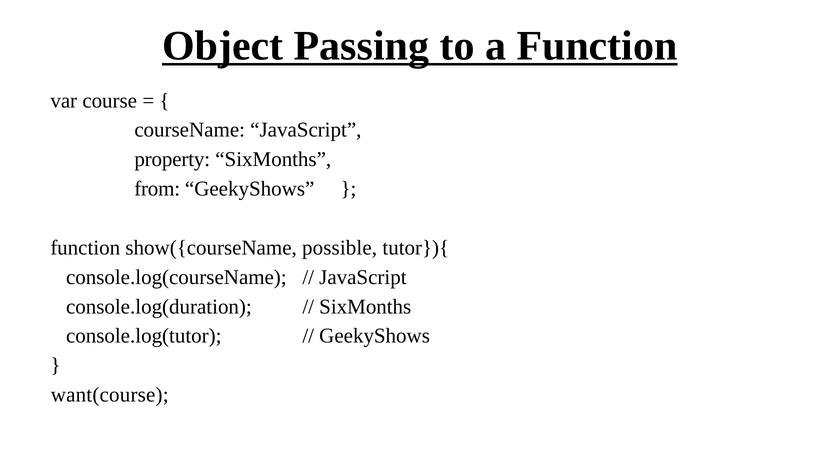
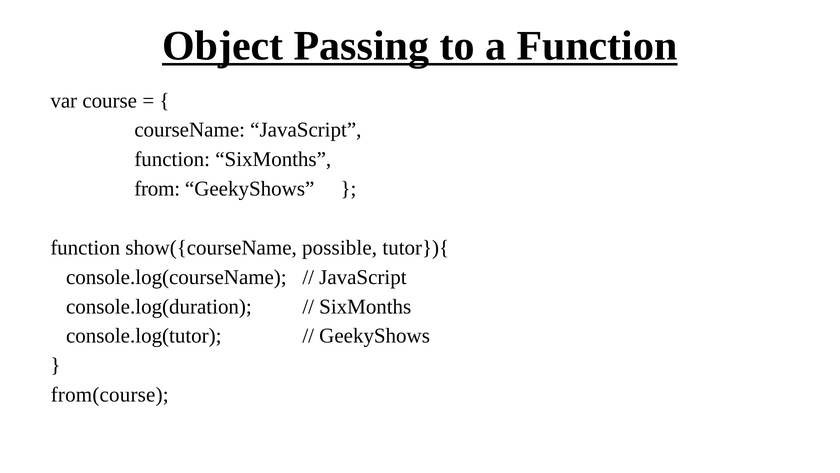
property: property -> function (172, 159)
want(course: want(course -> from(course (110, 395)
